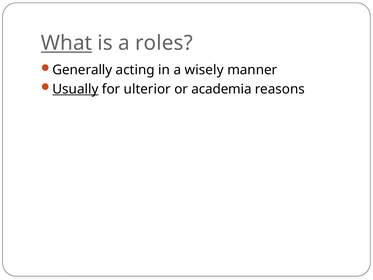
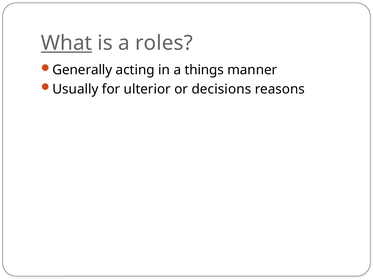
wisely: wisely -> things (204, 70)
Usually underline: present -> none (75, 89)
academia: academia -> decisions (221, 89)
